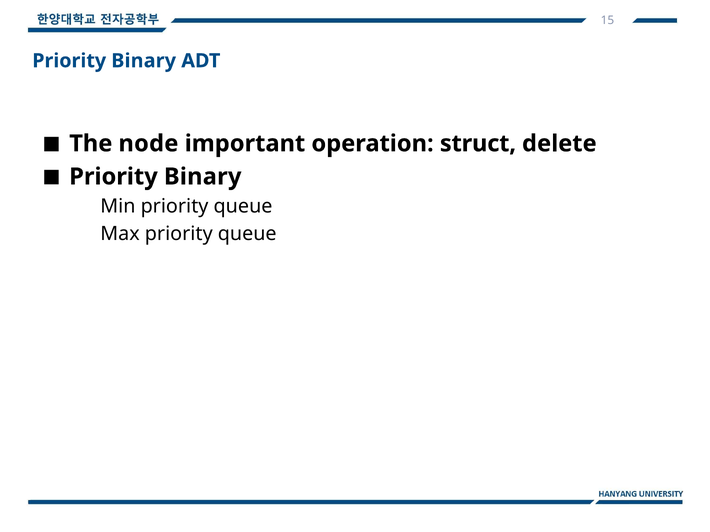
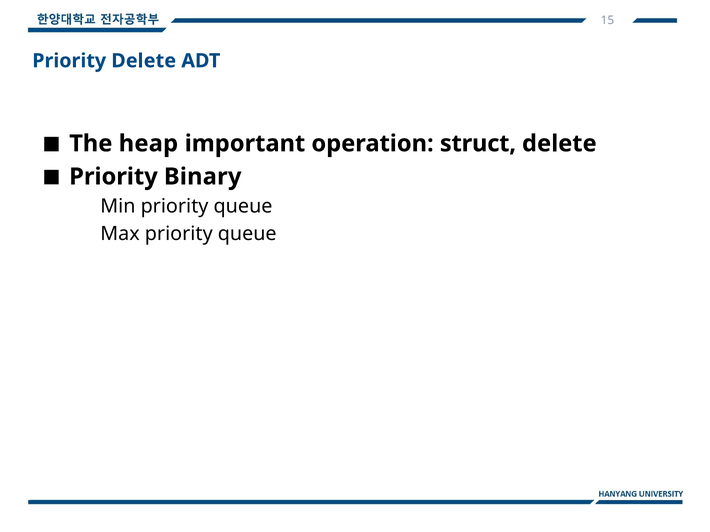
Binary: Binary -> Delete (144, 61)
node: node -> heap (148, 144)
